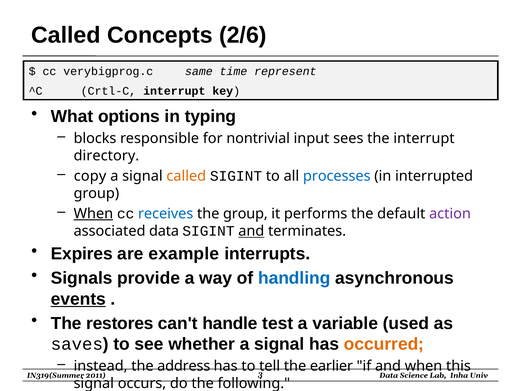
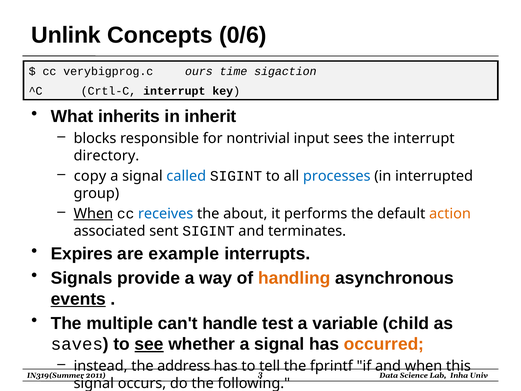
Called: Called -> Unlink (66, 35)
2/6: 2/6 -> 0/6 (243, 35)
same: same -> ours (199, 71)
represent: represent -> sigaction (285, 71)
options: options -> inherits (129, 116)
typing: typing -> inherit (210, 116)
called colour: orange -> blue (186, 176)
the group: group -> about (245, 214)
action colour: purple -> orange (450, 214)
associated data: data -> sent (164, 231)
and underline: present -> none (251, 231)
handling colour: blue -> orange (294, 278)
restores: restores -> multiple (120, 323)
used: used -> child (406, 323)
see underline: none -> present (149, 344)
earlier: earlier -> fprintf (331, 366)
